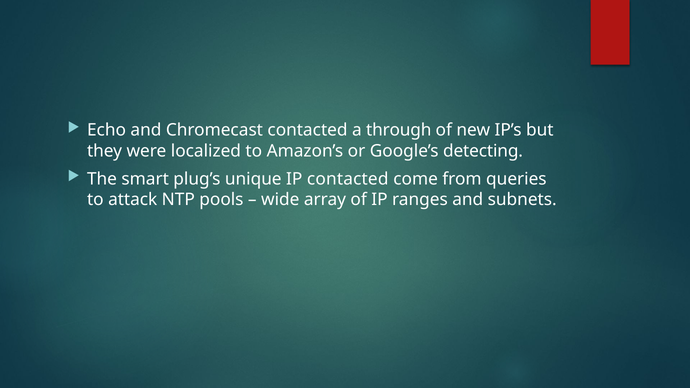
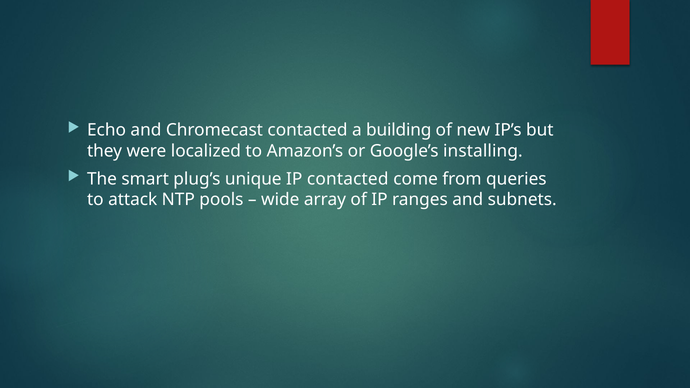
through: through -> building (399, 130)
detecting: detecting -> installing (483, 151)
